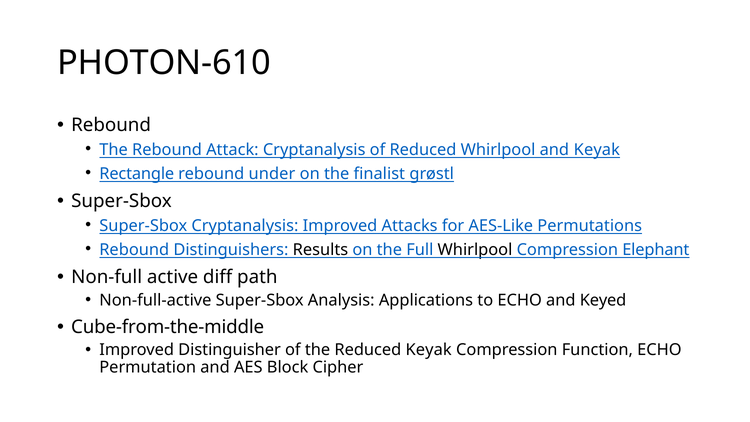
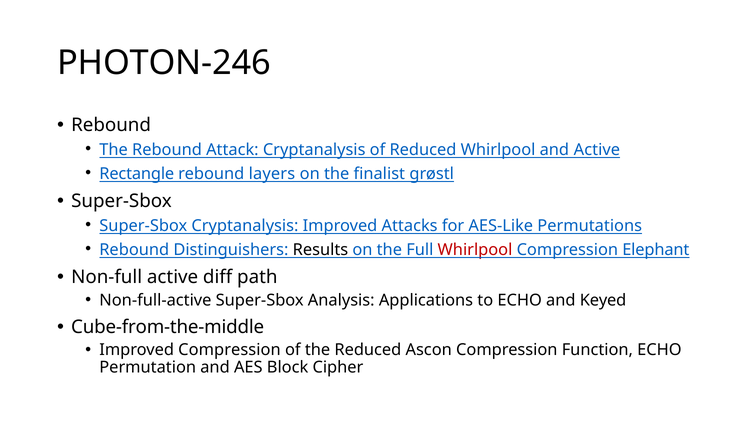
PHOTON-610: PHOTON-610 -> PHOTON-246 (164, 63)
and Keyak: Keyak -> Active (597, 150)
under: under -> layers (272, 174)
Whirlpool colour: black -> red (475, 250)
Improved Distinguisher: Distinguisher -> Compression (229, 350)
Reduced Keyak: Keyak -> Ascon (429, 350)
